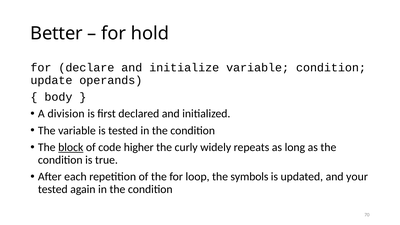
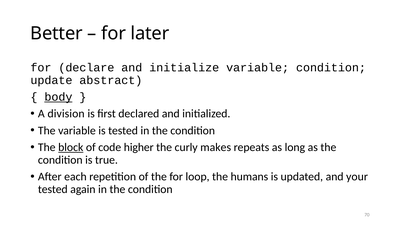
hold: hold -> later (150, 34)
operands: operands -> abstract (111, 80)
body underline: none -> present (58, 97)
widely: widely -> makes (216, 147)
symbols: symbols -> humans (249, 177)
